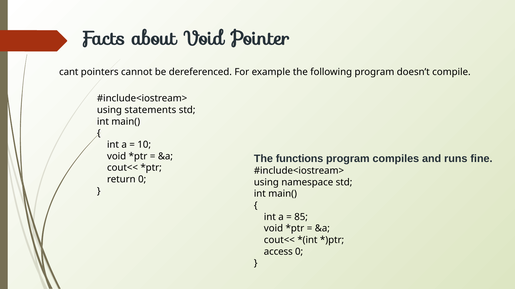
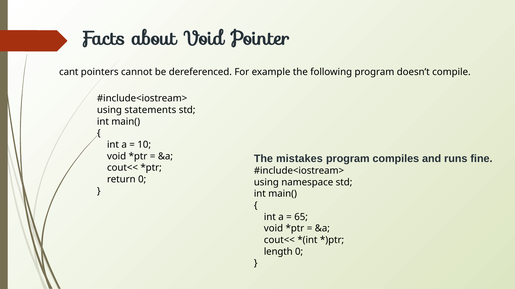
functions: functions -> mistakes (299, 159)
85: 85 -> 65 (301, 217)
access: access -> length (278, 252)
